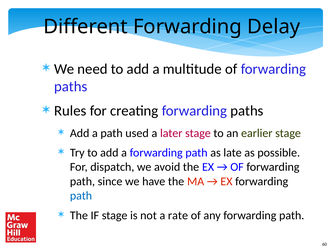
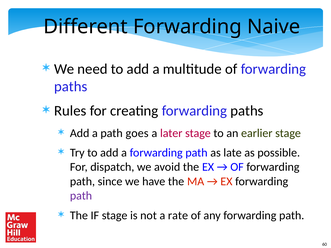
Delay: Delay -> Naive (274, 27)
used: used -> goes (137, 133)
path colour: blue -> purple (81, 196)
